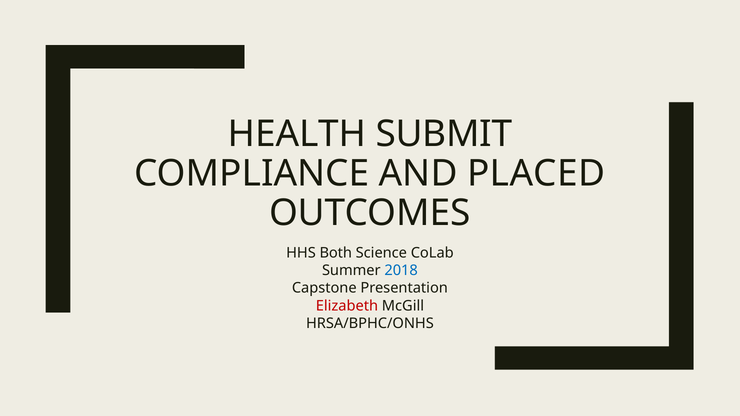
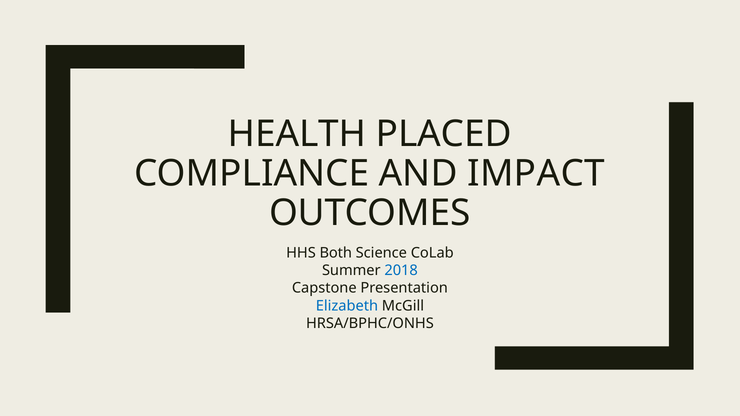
SUBMIT: SUBMIT -> PLACED (444, 134)
PLACED: PLACED -> IMPACT (536, 173)
Elizabeth colour: red -> blue (347, 306)
